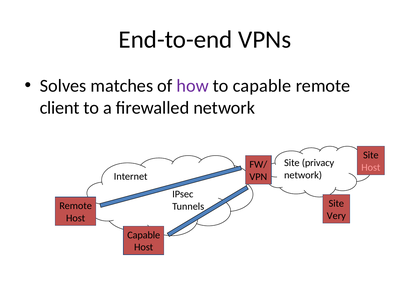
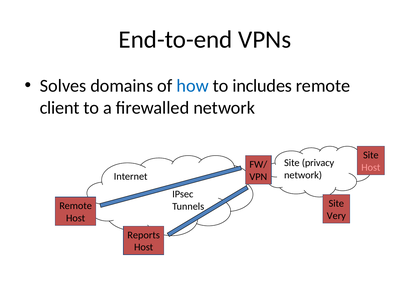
matches: matches -> domains (122, 86)
how colour: purple -> blue (193, 86)
to capable: capable -> includes (262, 86)
Capable: Capable -> Reports (144, 235)
